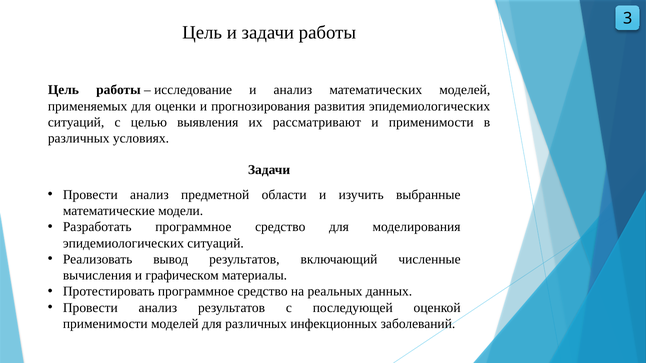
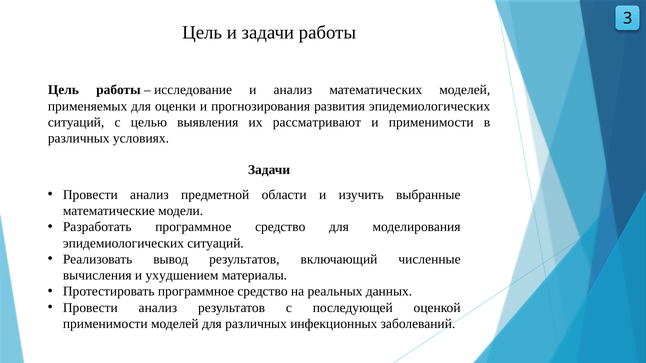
графическом: графическом -> ухудшением (182, 276)
